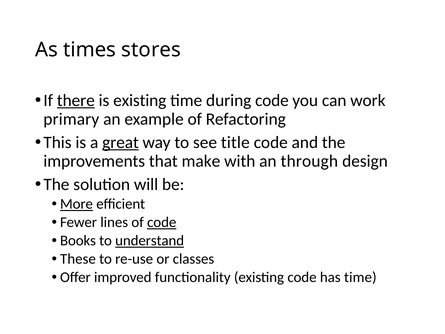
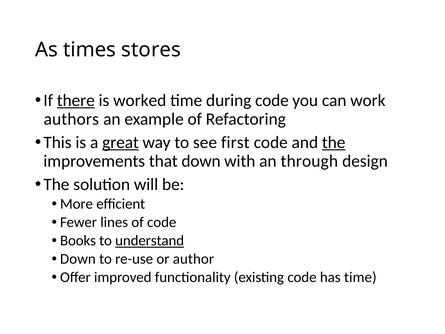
is existing: existing -> worked (140, 100)
primary: primary -> authors (71, 119)
title: title -> first (235, 142)
the underline: none -> present (334, 142)
that make: make -> down (201, 161)
More underline: present -> none (77, 204)
code underline: present -> none (162, 222)
These: These -> Down (78, 259)
classes: classes -> author (193, 259)
